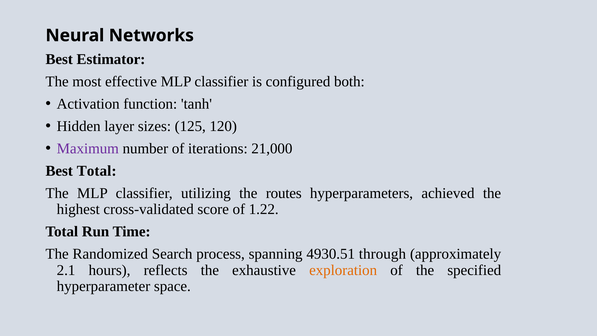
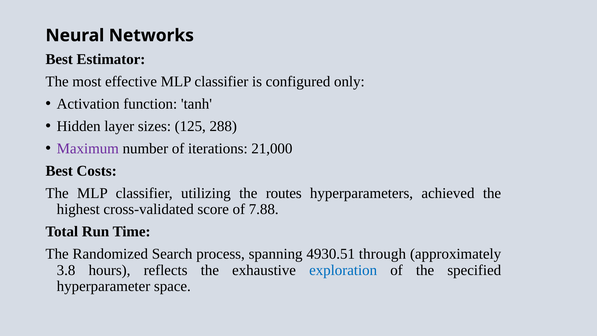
both: both -> only (349, 81)
120: 120 -> 288 (223, 126)
Best Total: Total -> Costs (97, 171)
1.22: 1.22 -> 7.88 (264, 209)
2.1: 2.1 -> 3.8 (66, 270)
exploration colour: orange -> blue (343, 270)
